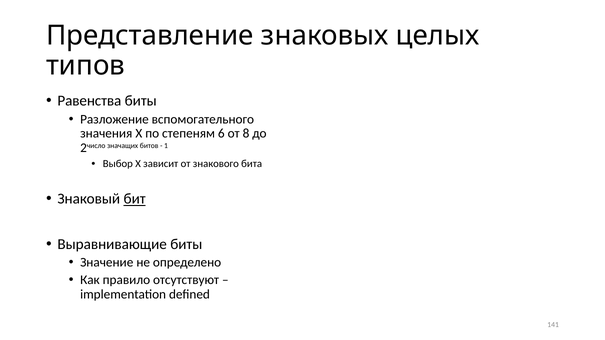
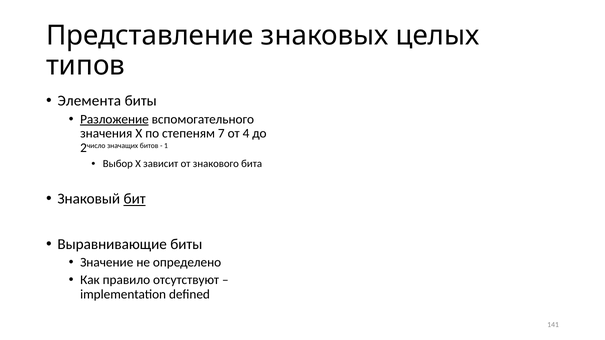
Равенства: Равенства -> Элемента (89, 101)
Разложение underline: none -> present (114, 119)
6: 6 -> 7 (221, 134)
8: 8 -> 4 (246, 134)
